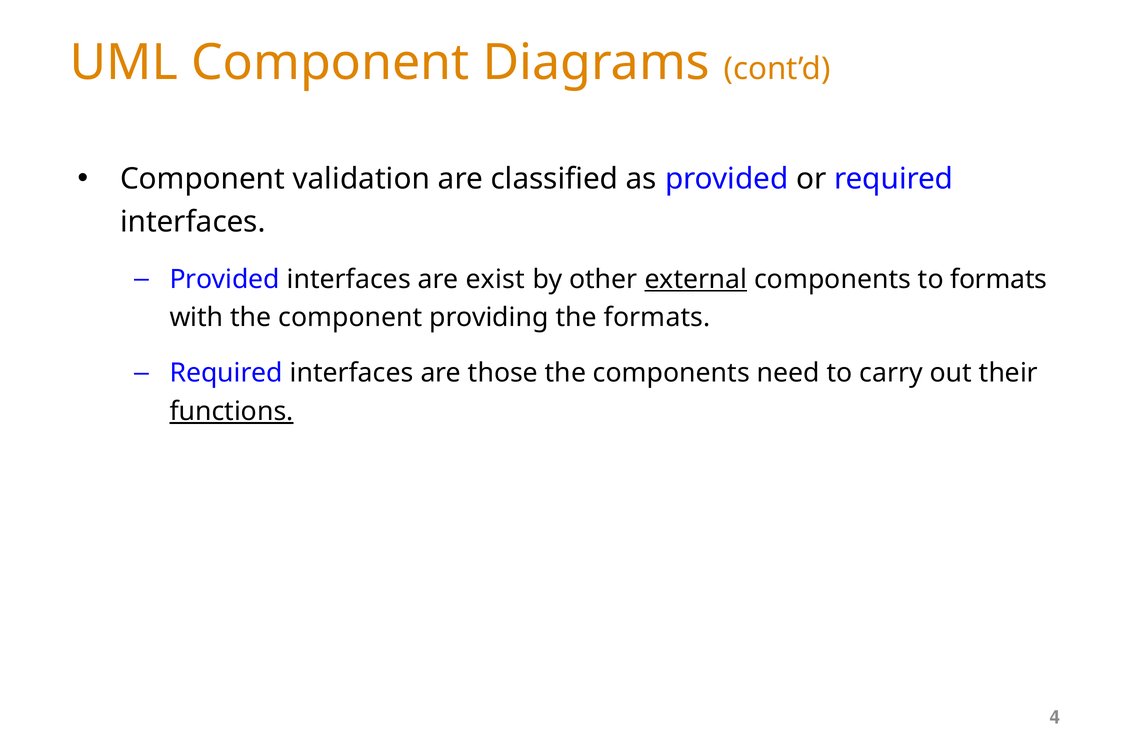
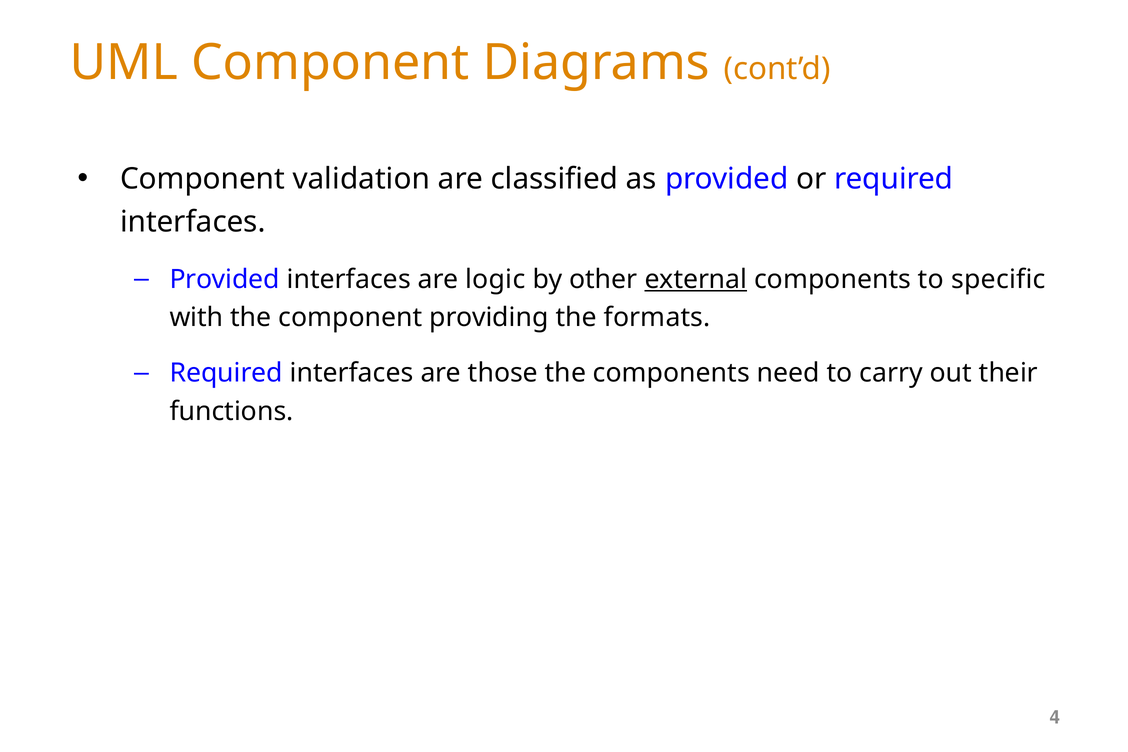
exist: exist -> logic (495, 279)
to formats: formats -> specific (998, 279)
functions underline: present -> none (231, 412)
